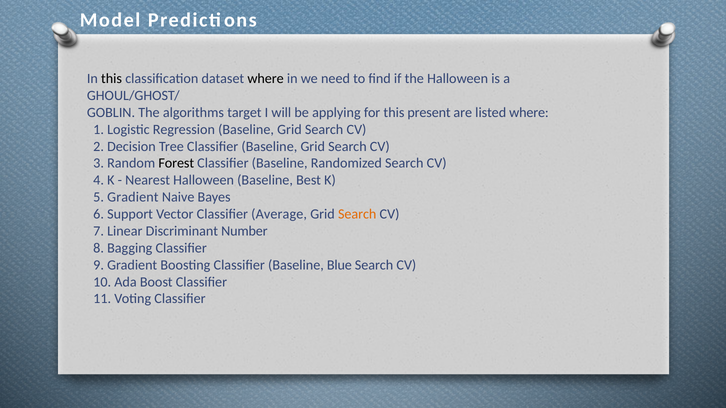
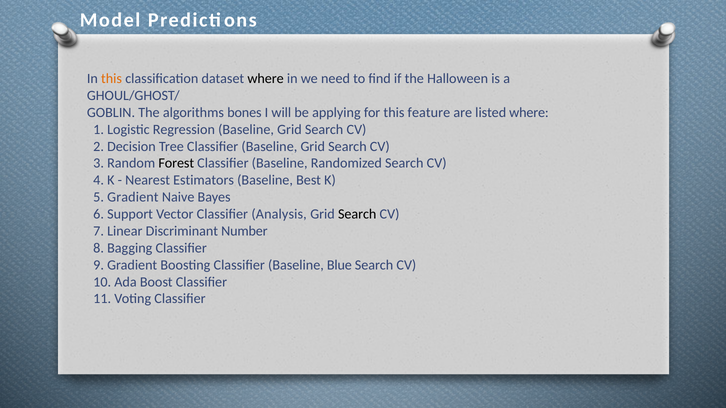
this colour: black -> orange (112, 79)
target: target -> bones (244, 113)
present: present -> feature (429, 113)
Nearest Halloween: Halloween -> Estimators (204, 180)
Average: Average -> Analysis (279, 214)
Search colour: orange -> black (357, 214)
